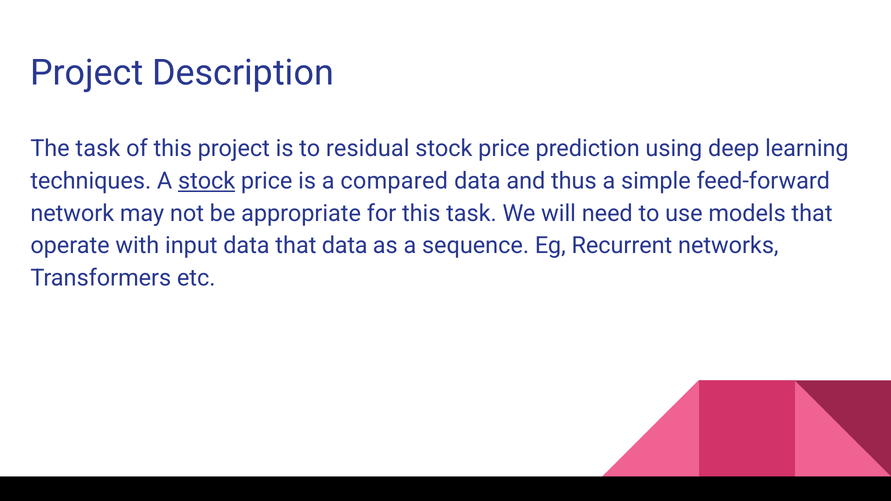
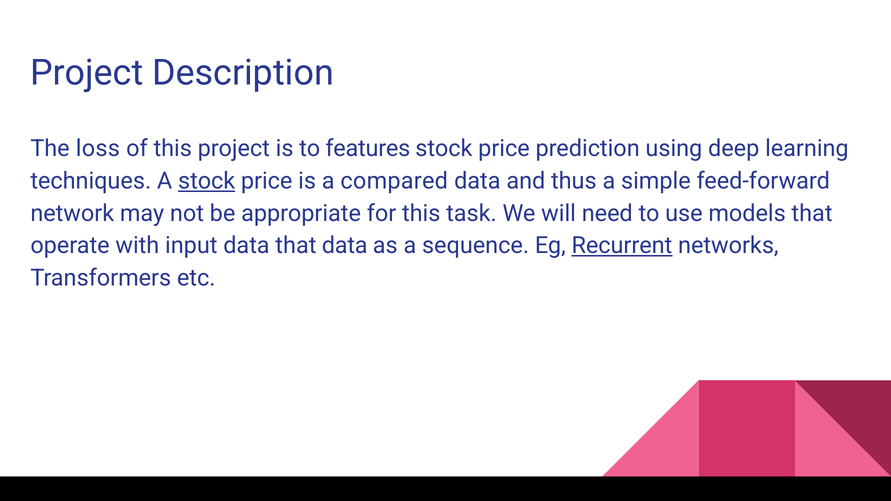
The task: task -> loss (98, 149)
residual: residual -> features (368, 149)
Recurrent underline: none -> present (622, 246)
